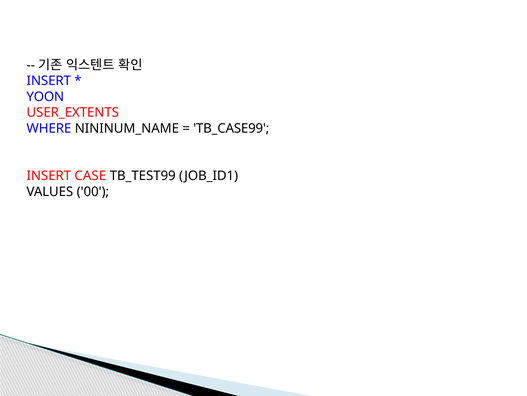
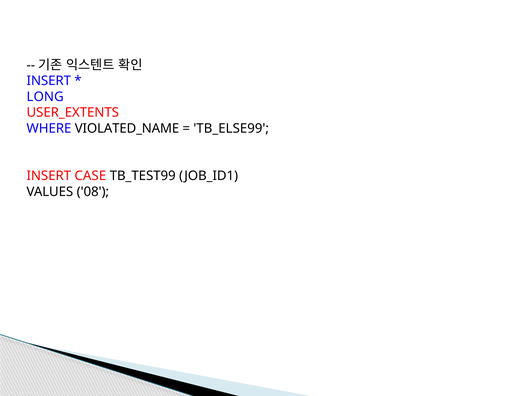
YOON: YOON -> LONG (45, 97)
NININUM_NAME: NININUM_NAME -> VIOLATED_NAME (127, 128)
TB_CASE99: TB_CASE99 -> TB_ELSE99 (231, 128)
00: 00 -> 08 (93, 191)
